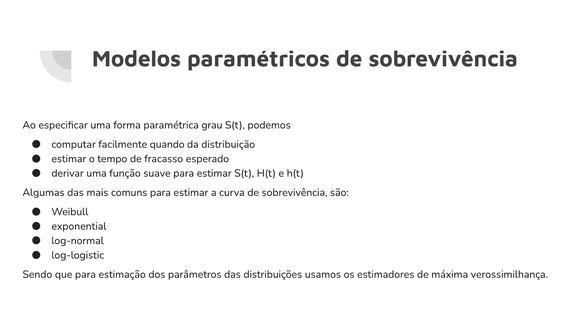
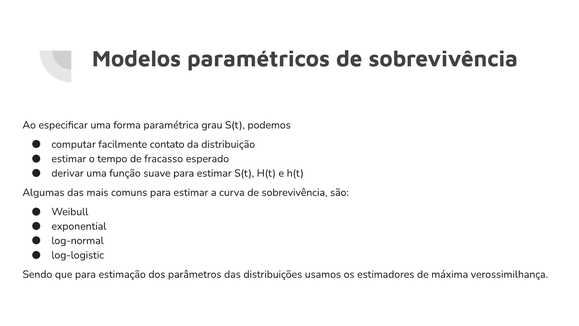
quando: quando -> contato (167, 144)
